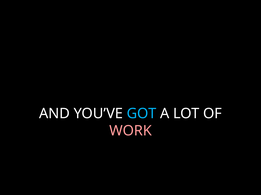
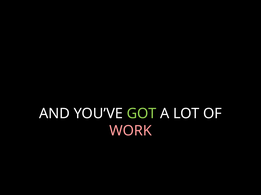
GOT colour: light blue -> light green (142, 114)
